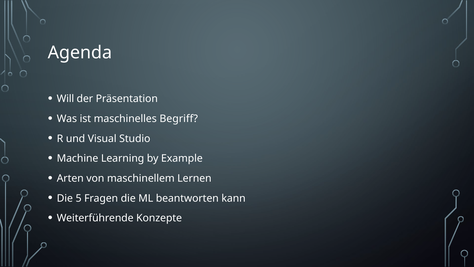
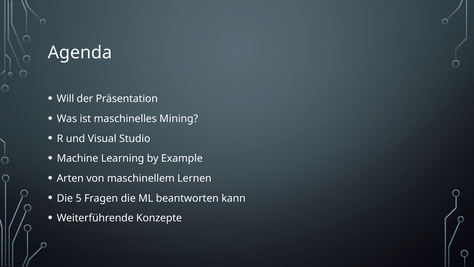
Begriff: Begriff -> Mining (179, 119)
